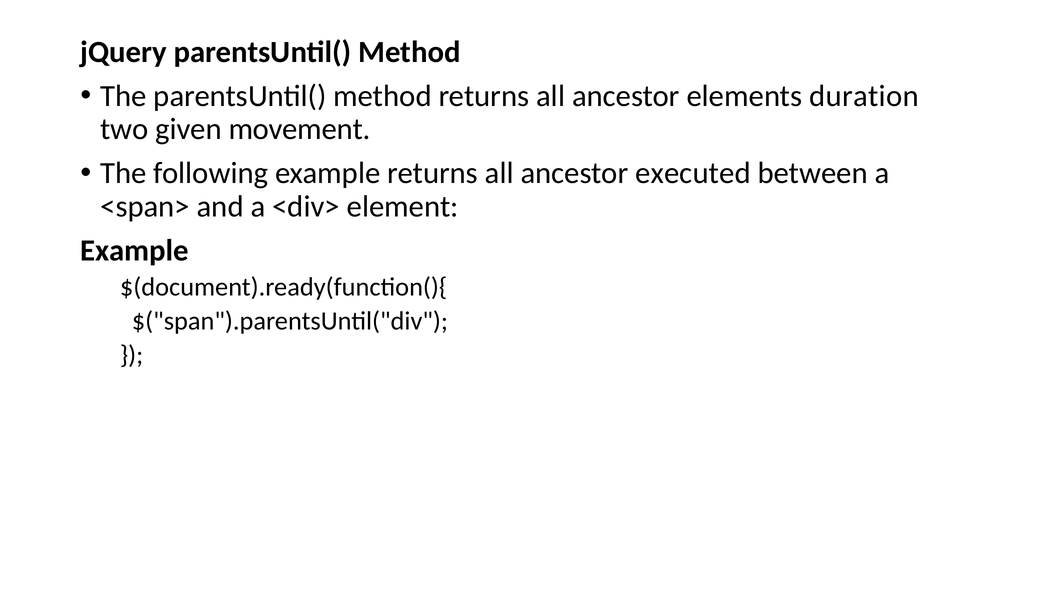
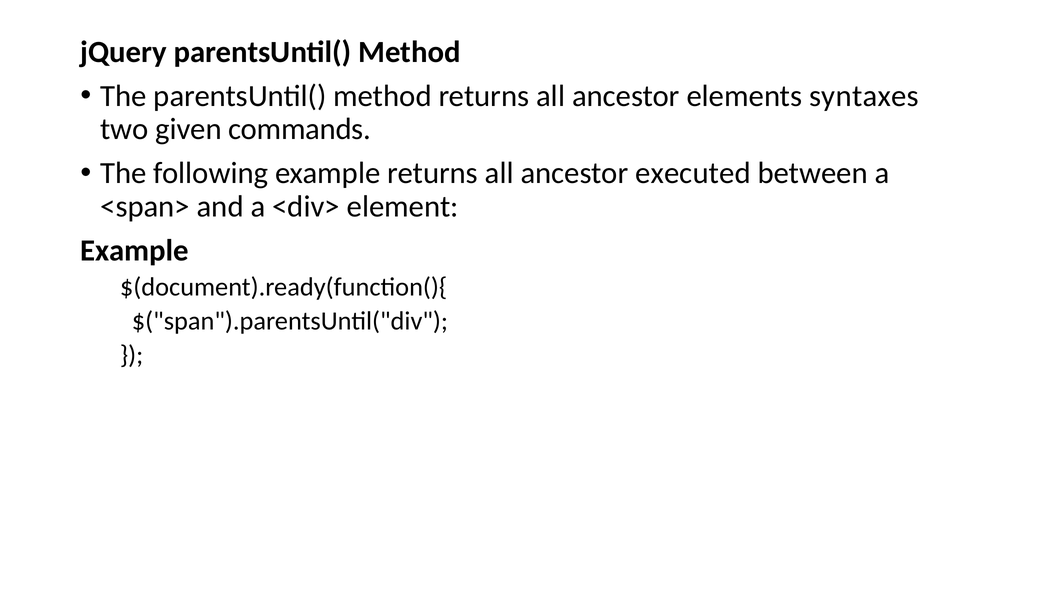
duration: duration -> syntaxes (864, 96)
movement: movement -> commands (300, 129)
